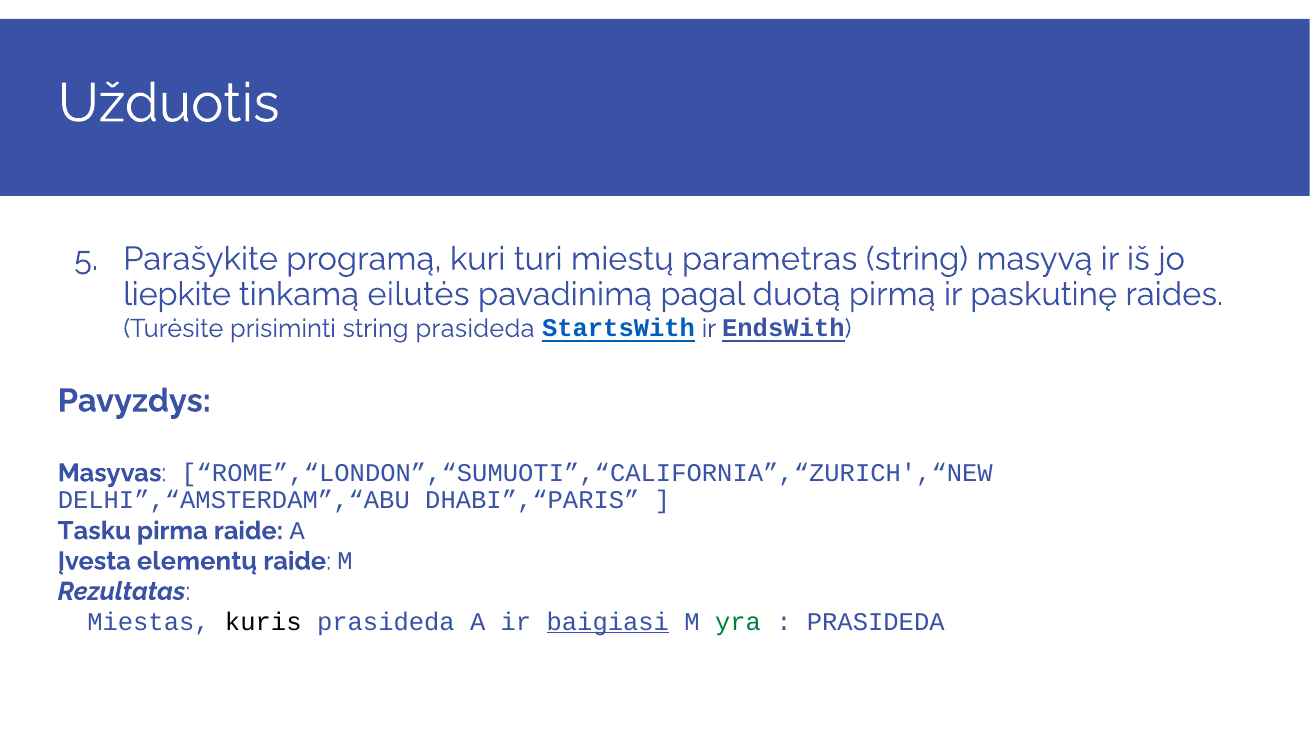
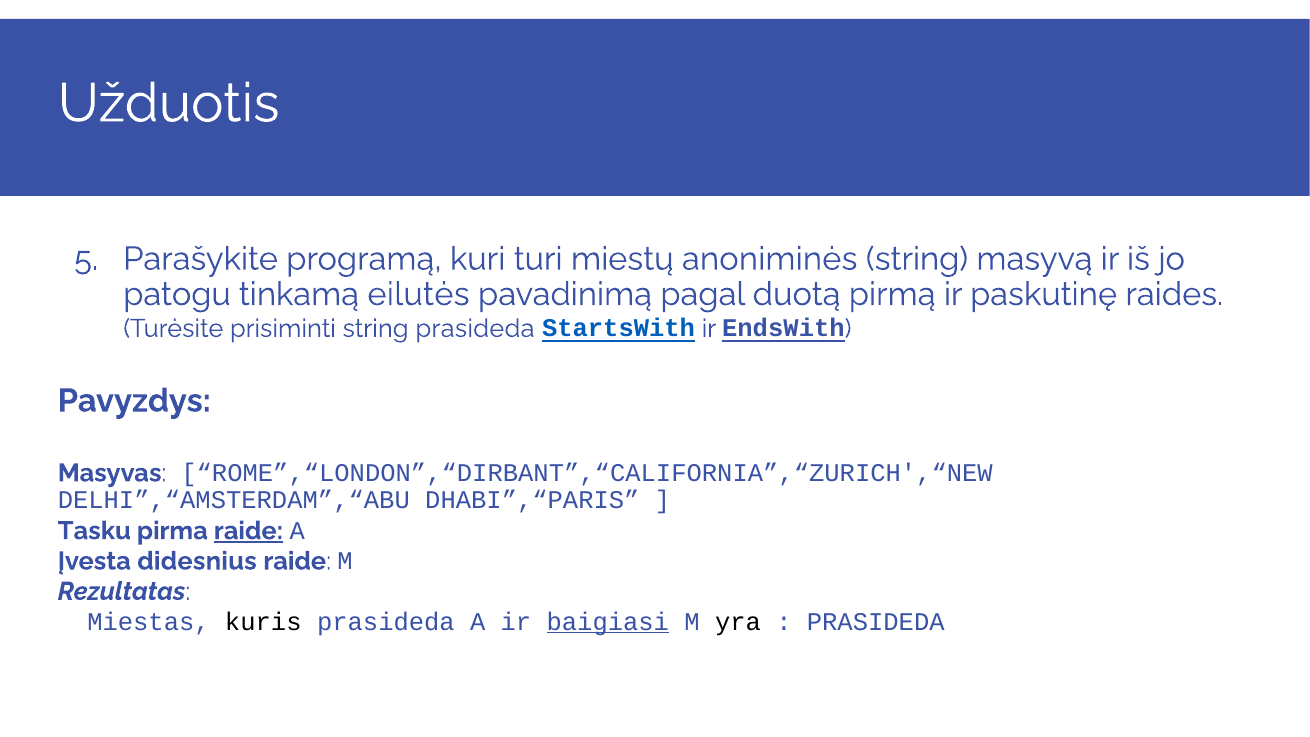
parametras: parametras -> anoniminės (770, 259)
liepkite: liepkite -> patogu (177, 294)
ROME”,“LONDON”,“SUMUOTI”,“CALIFORNIA”,“ZURICH',“NEW: ROME”,“LONDON”,“SUMUOTI”,“CALIFORNIA”,“ZURICH',“NEW -> ROME”,“LONDON”,“DIRBANT”,“CALIFORNIA”,“ZURICH',“NEW (587, 473)
raide underline: none -> present (248, 531)
elementų: elementų -> didesnius (197, 561)
yra colour: green -> black (738, 622)
